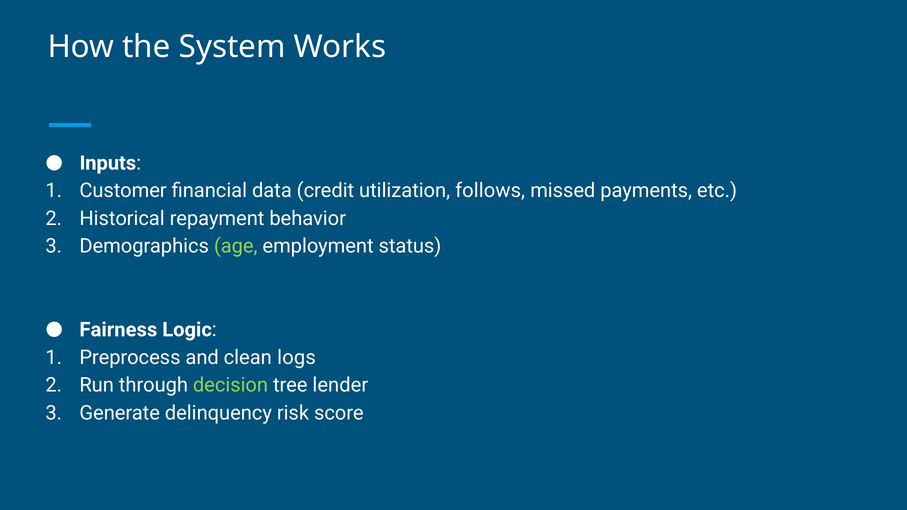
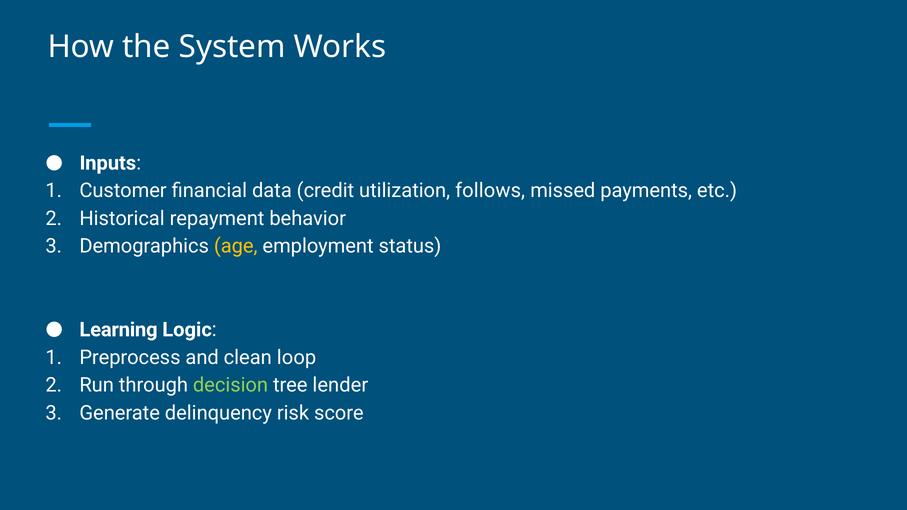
age colour: light green -> yellow (236, 246)
Fairness: Fairness -> Learning (119, 330)
logs: logs -> loop (297, 358)
